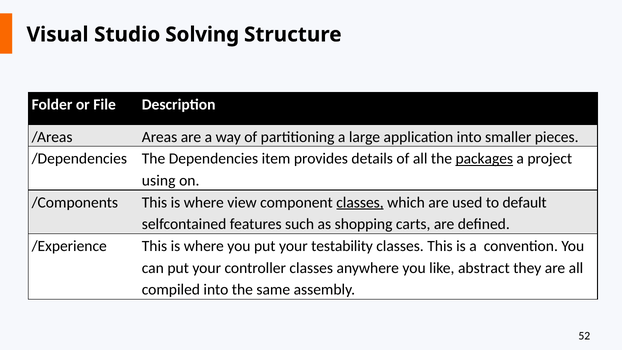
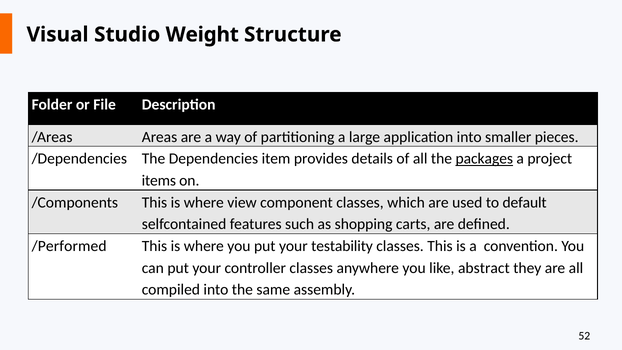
Solving: Solving -> Weight (202, 35)
using: using -> items (159, 181)
classes underline: present -> none (360, 202)
/Experience: /Experience -> /Performed (69, 246)
